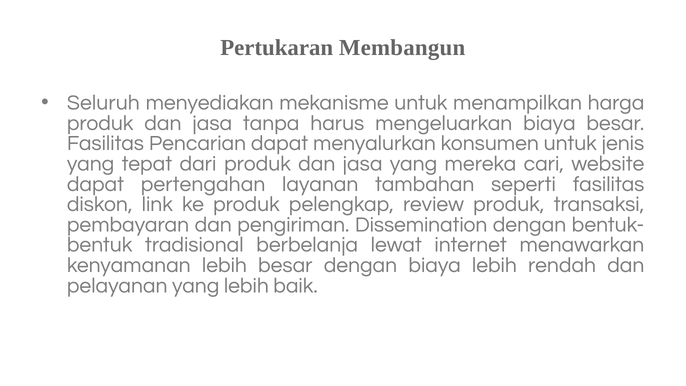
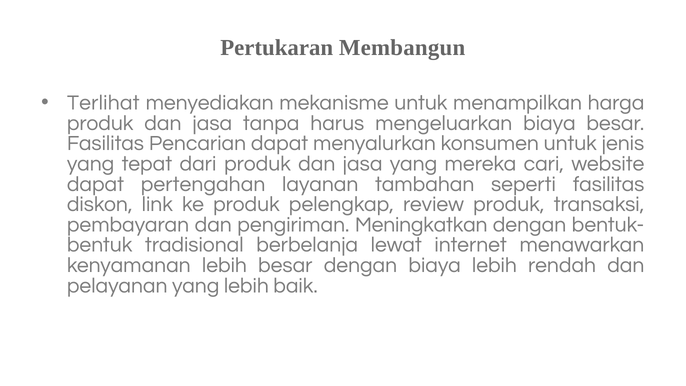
Seluruh: Seluruh -> Terlihat (103, 103)
Dissemination: Dissemination -> Meningkatkan (421, 225)
